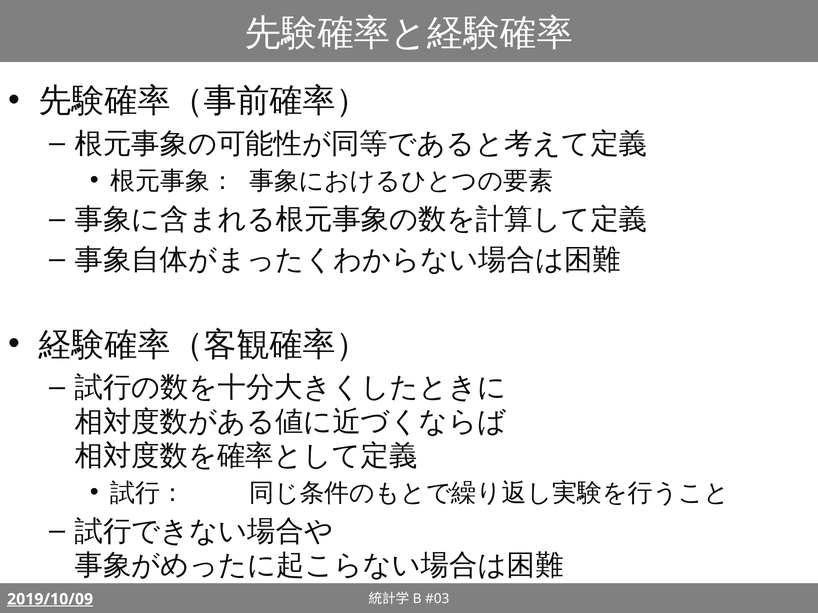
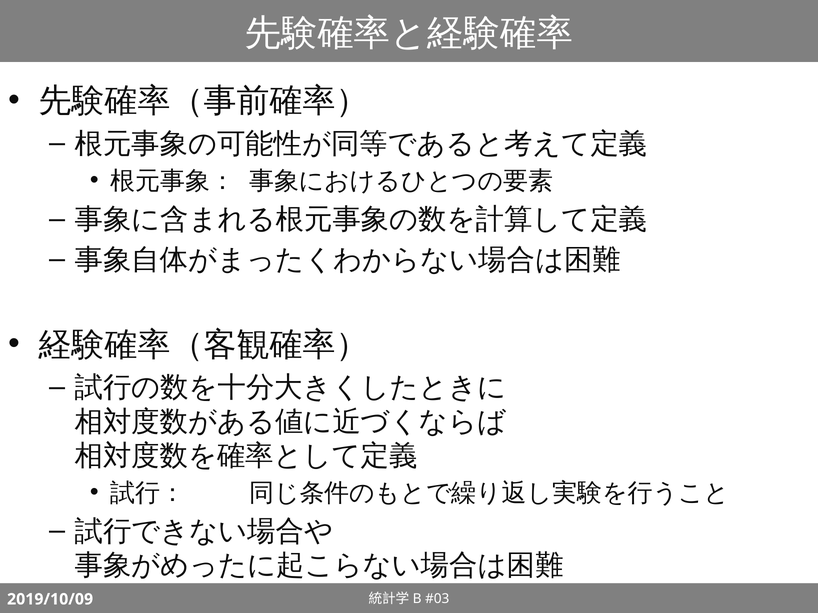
2019/10/09 underline: present -> none (50, 600)
